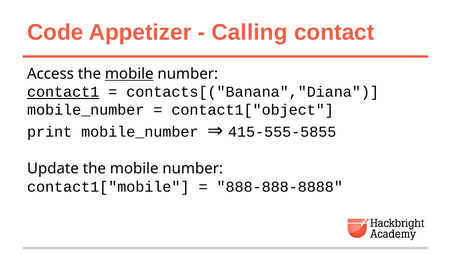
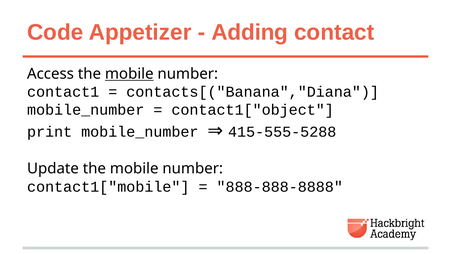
Calling: Calling -> Adding (250, 32)
contact1 underline: present -> none (63, 92)
415-555-5855: 415-555-5855 -> 415-555-5288 (282, 132)
